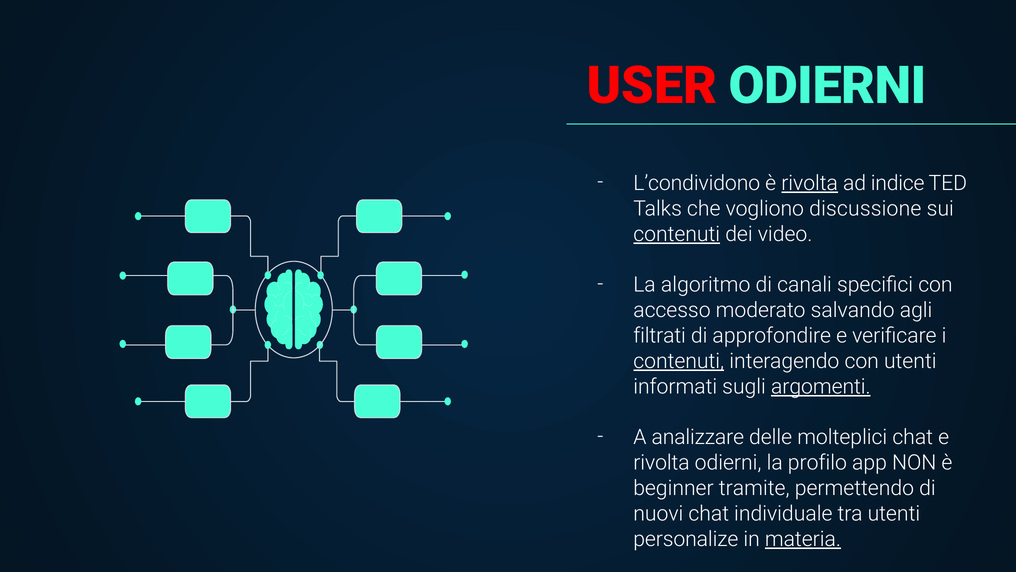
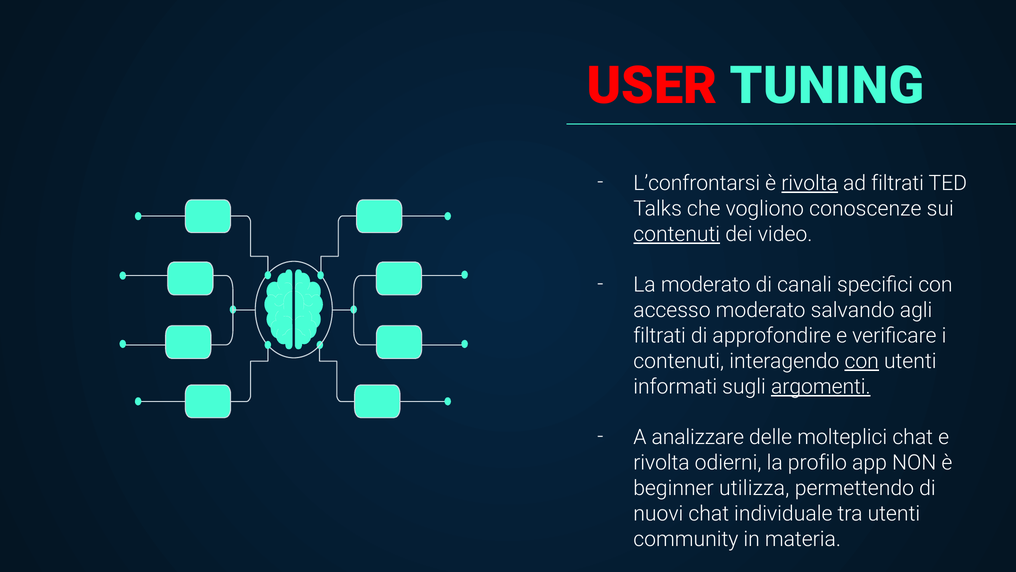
USER ODIERNI: ODIERNI -> TUNING (827, 86)
L’condividono: L’condividono -> L’confrontarsi (697, 183)
ad indice: indice -> filtrati (898, 183)
discussione: discussione -> conoscenze (865, 208)
La algoritmo: algoritmo -> moderato (706, 285)
contenuti underline: present -> none (679, 361)
con underline: none -> present (862, 361)
tramite: tramite -> utilizza (754, 488)
personalize: personalize -> community (686, 539)
materia underline: present -> none (803, 539)
